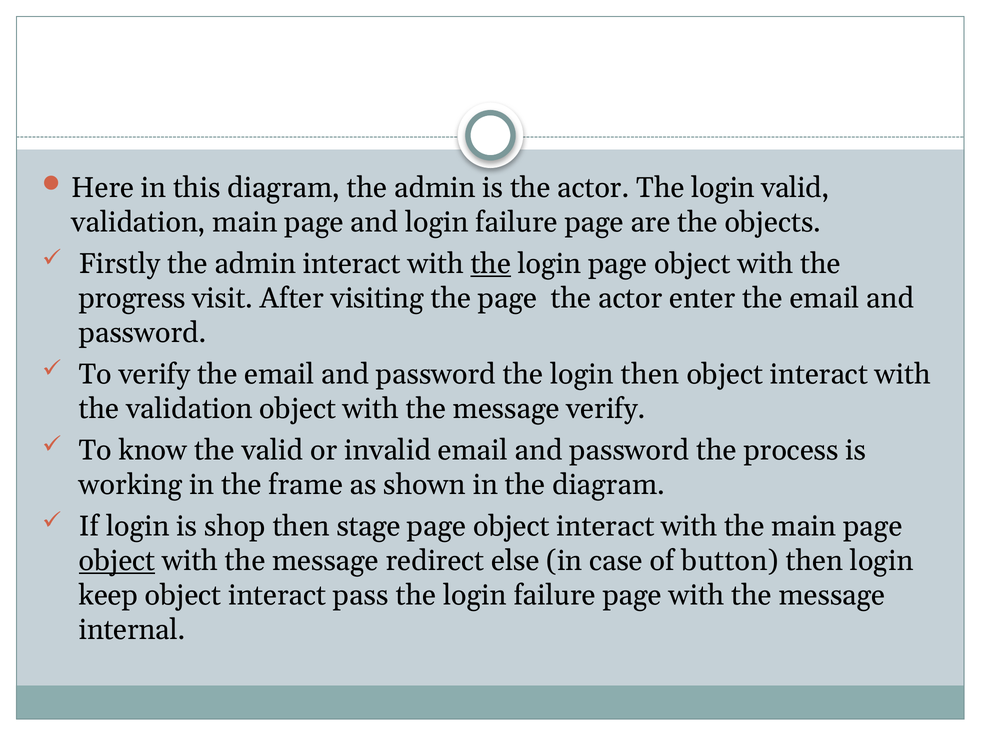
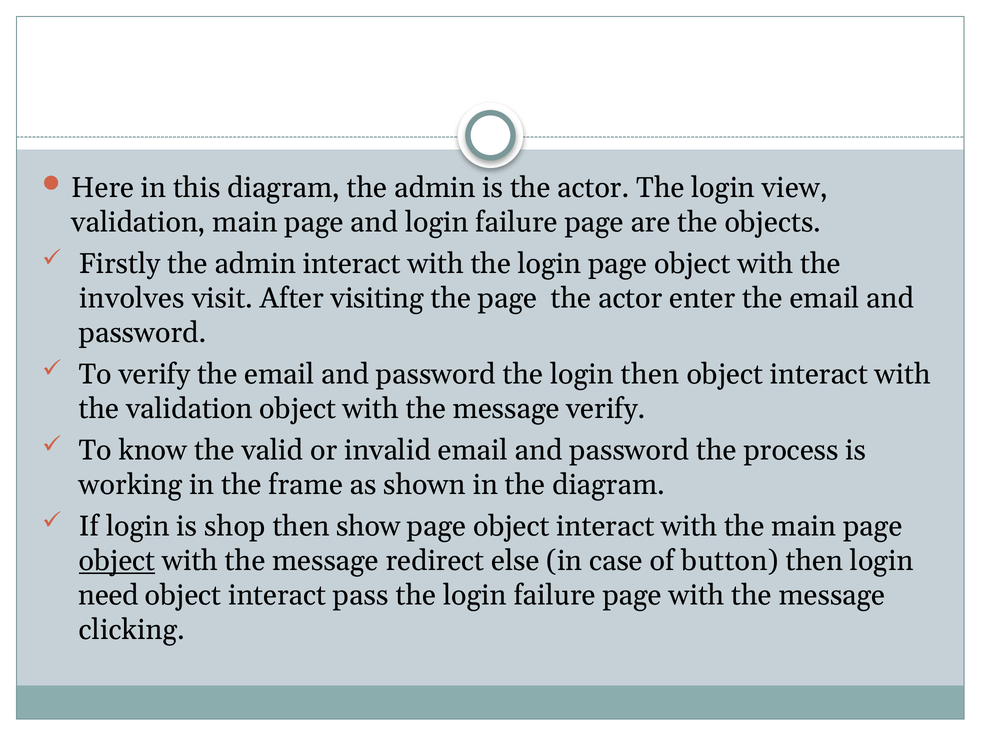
login valid: valid -> view (795, 188)
the underline: present -> none (491, 264)
progress: progress -> involves (132, 298)
stage: stage -> show (369, 526)
keep: keep -> need (109, 595)
internal: internal -> clicking (132, 629)
